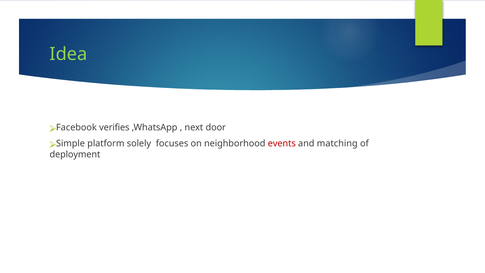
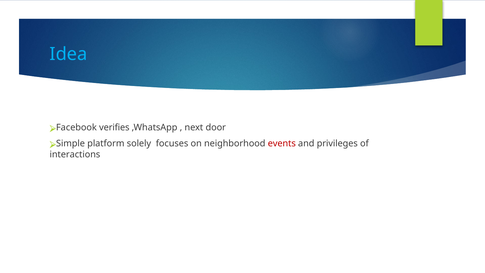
Idea colour: light green -> light blue (68, 54)
matching: matching -> privileges (337, 143)
deployment: deployment -> interactions (75, 154)
